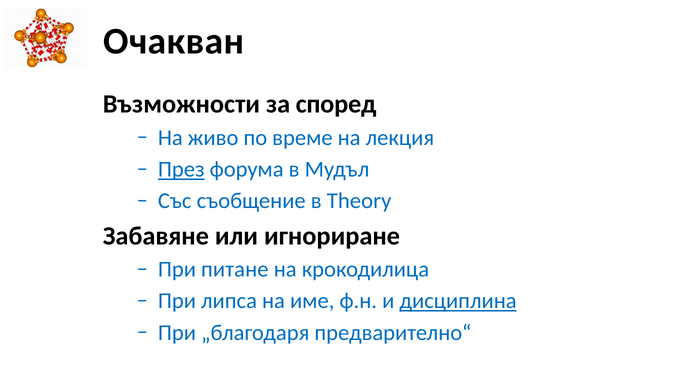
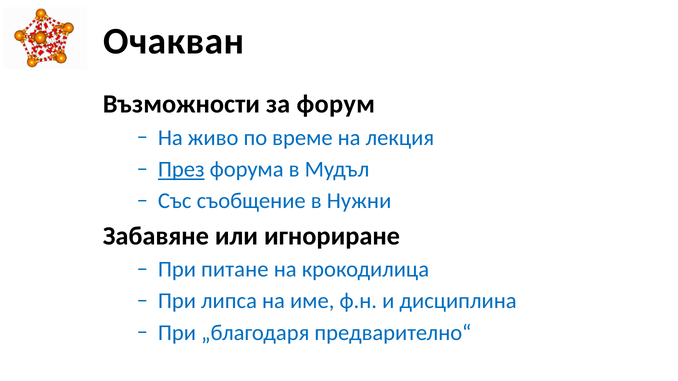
според: според -> форум (336, 104)
Theory: Theory -> Нужни (359, 201)
дисциплина underline: present -> none (458, 301)
